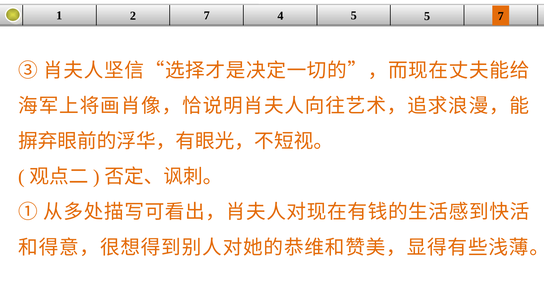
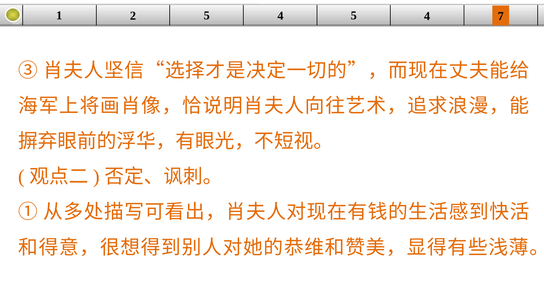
2 7: 7 -> 5 (207, 16)
4 5 5: 5 -> 4 (427, 16)
